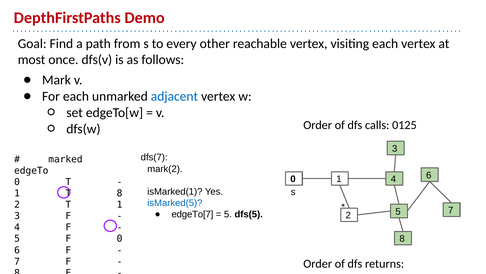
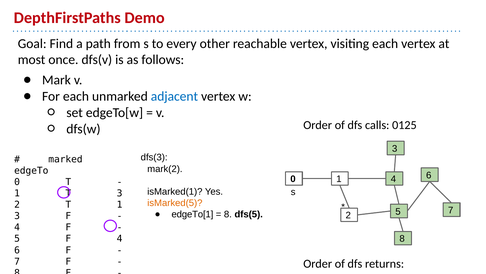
dfs(7: dfs(7 -> dfs(3 (154, 157)
T 8: 8 -> 3 (120, 193)
isMarked(5 colour: blue -> orange (175, 203)
edgeTo[7: edgeTo[7 -> edgeTo[1 (192, 214)
5: 5 -> 8 (228, 214)
F 0: 0 -> 4 (120, 238)
